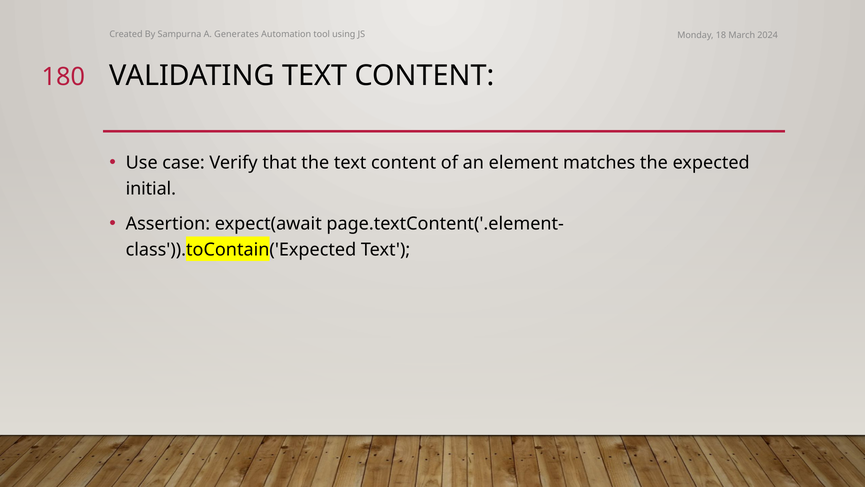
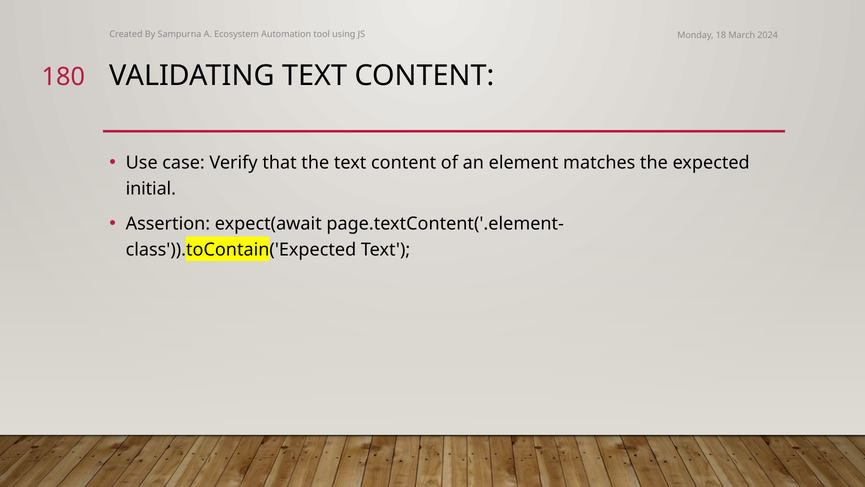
Generates: Generates -> Ecosystem (237, 34)
